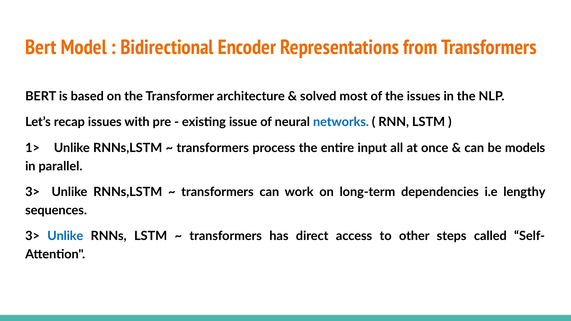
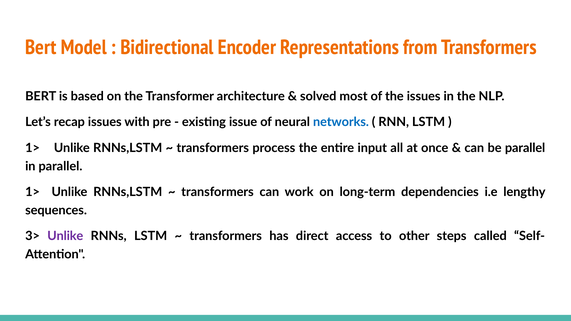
be models: models -> parallel (525, 148)
3>: 3> -> 1> (33, 192)
Unlike colour: blue -> purple (65, 236)
